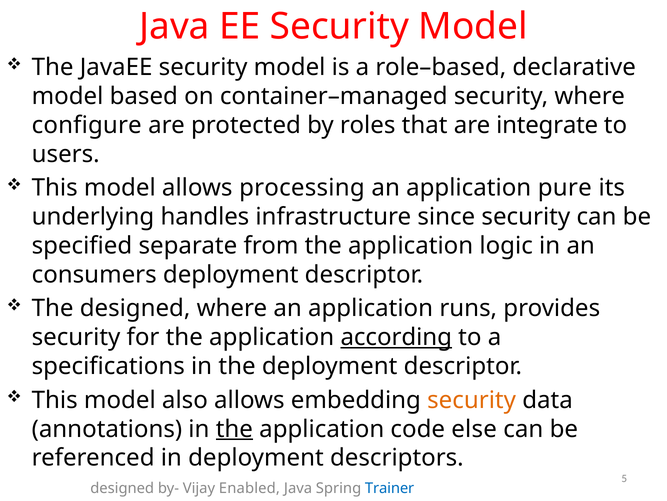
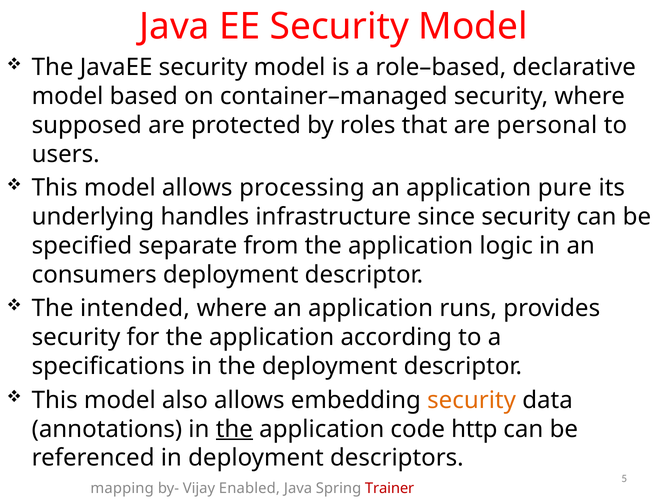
configure: configure -> supposed (87, 125)
integrate: integrate -> personal (547, 125)
The designed: designed -> intended (135, 308)
according underline: present -> none (396, 337)
else: else -> http (474, 428)
designed: designed -> mapping (122, 487)
Trainer colour: blue -> red (390, 487)
